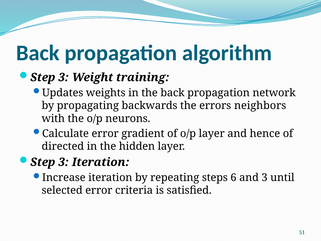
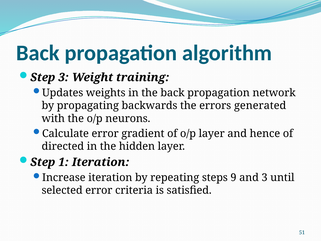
neighbors: neighbors -> generated (260, 106)
3: 3 -> 1 (64, 162)
6: 6 -> 9 (233, 177)
